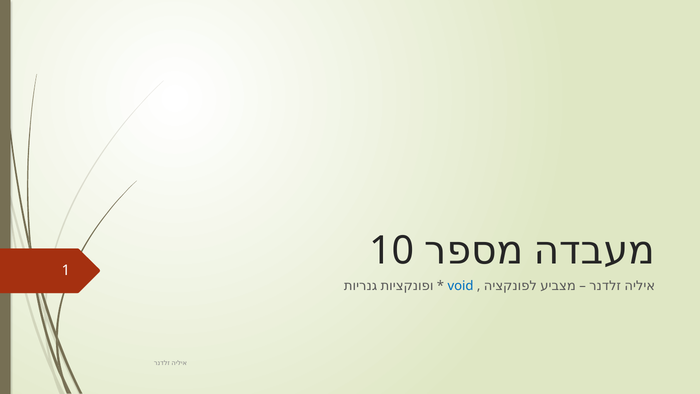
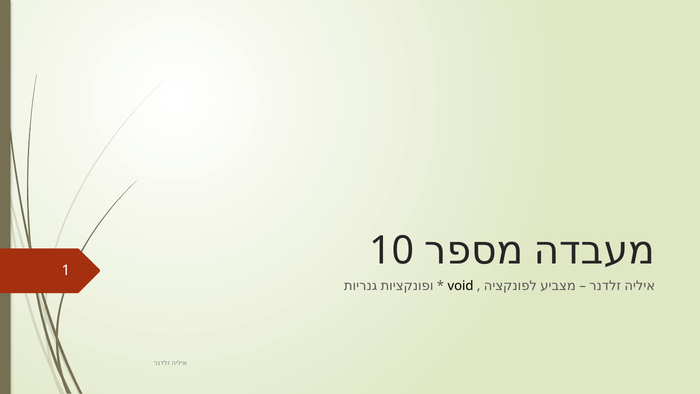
void colour: blue -> black (461, 286)
